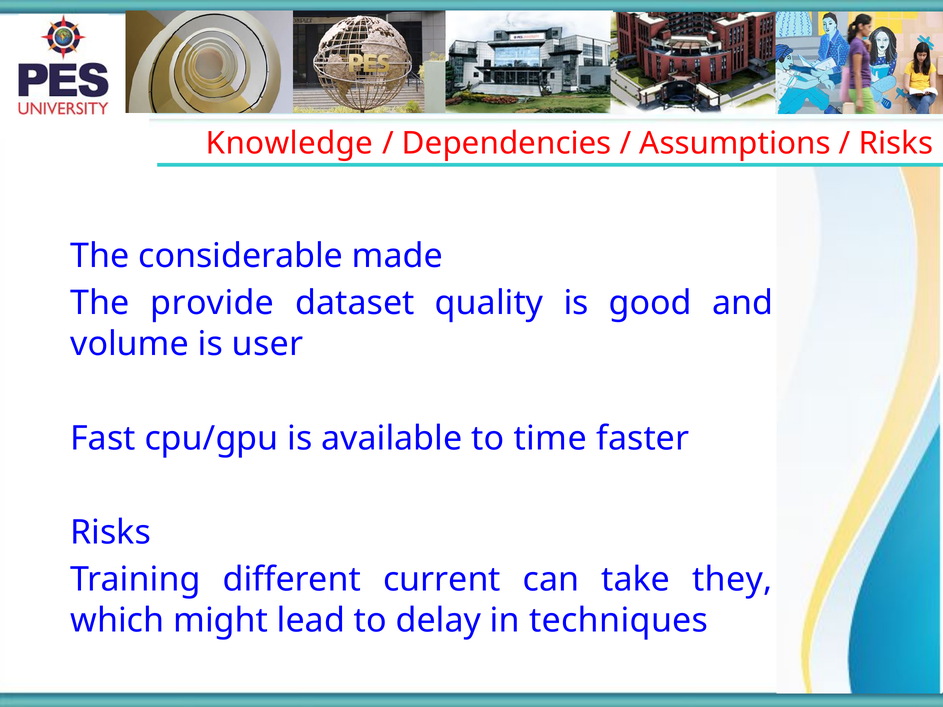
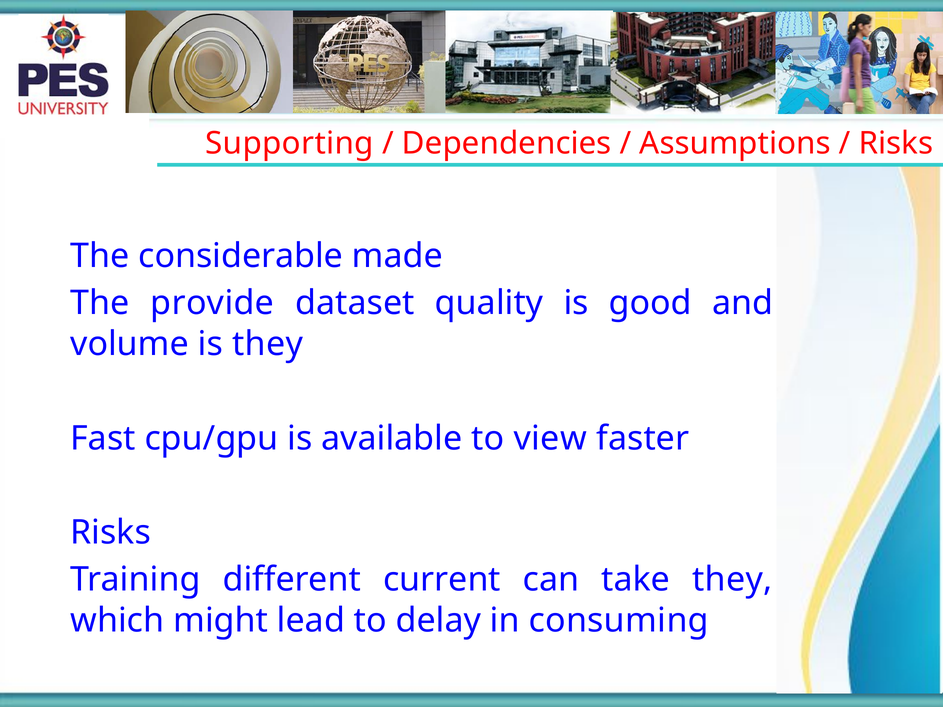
Knowledge: Knowledge -> Supporting (290, 144)
is user: user -> they (268, 344)
time: time -> view (550, 438)
techniques: techniques -> consuming (619, 621)
